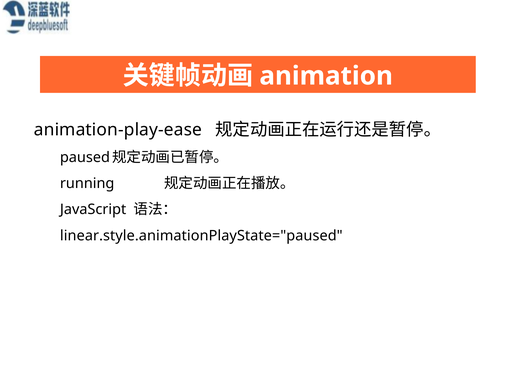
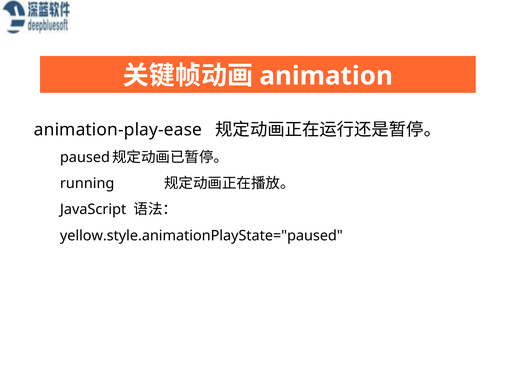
linear.style.animationPlayState="paused: linear.style.animationPlayState="paused -> yellow.style.animationPlayState="paused (201, 235)
